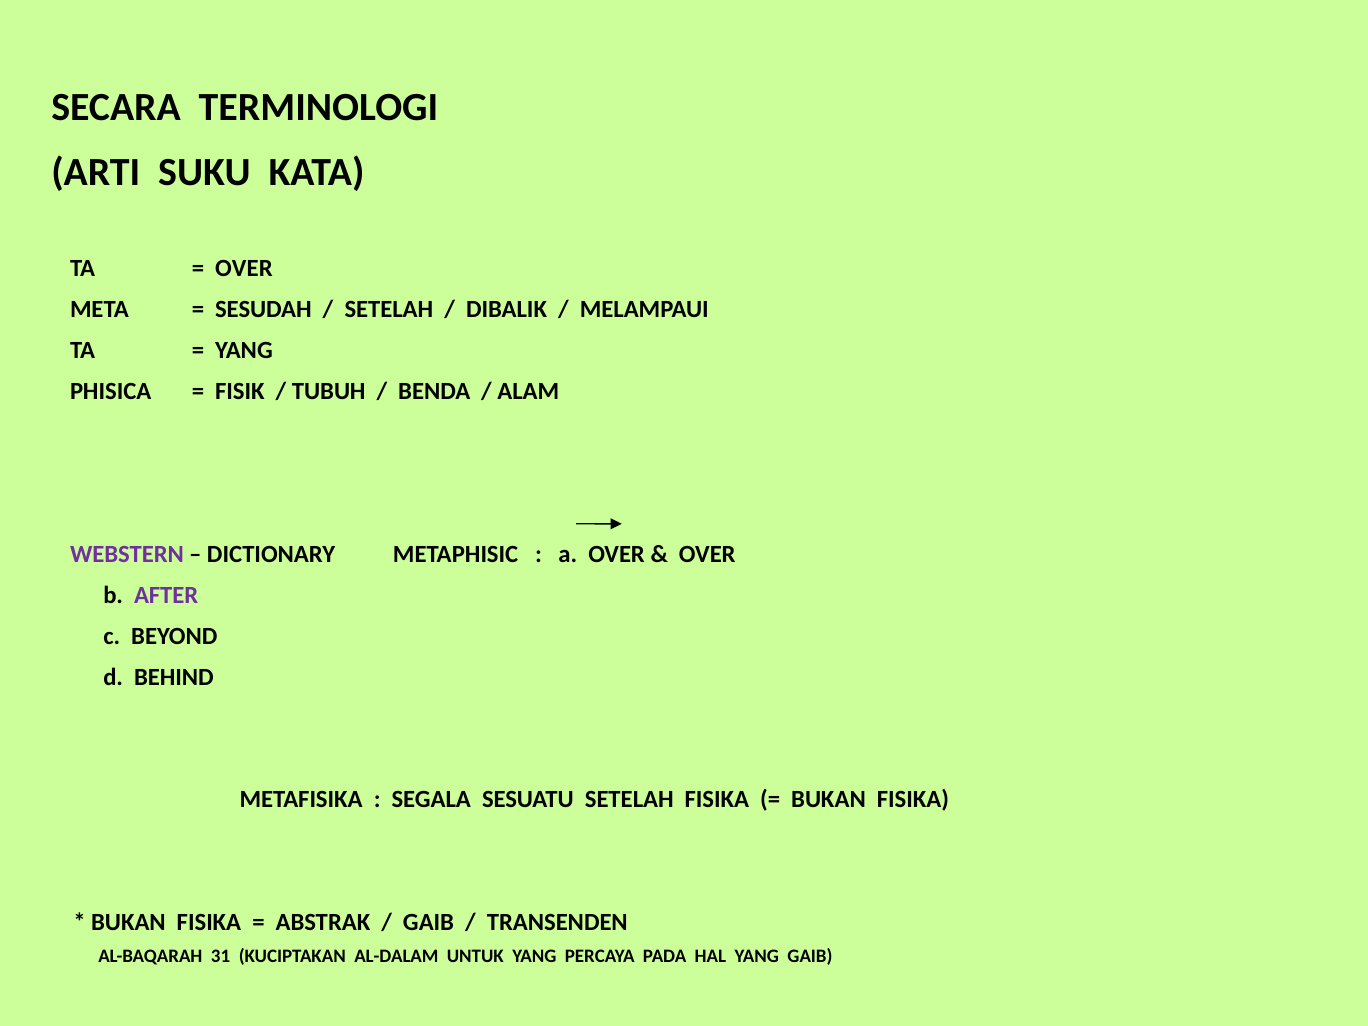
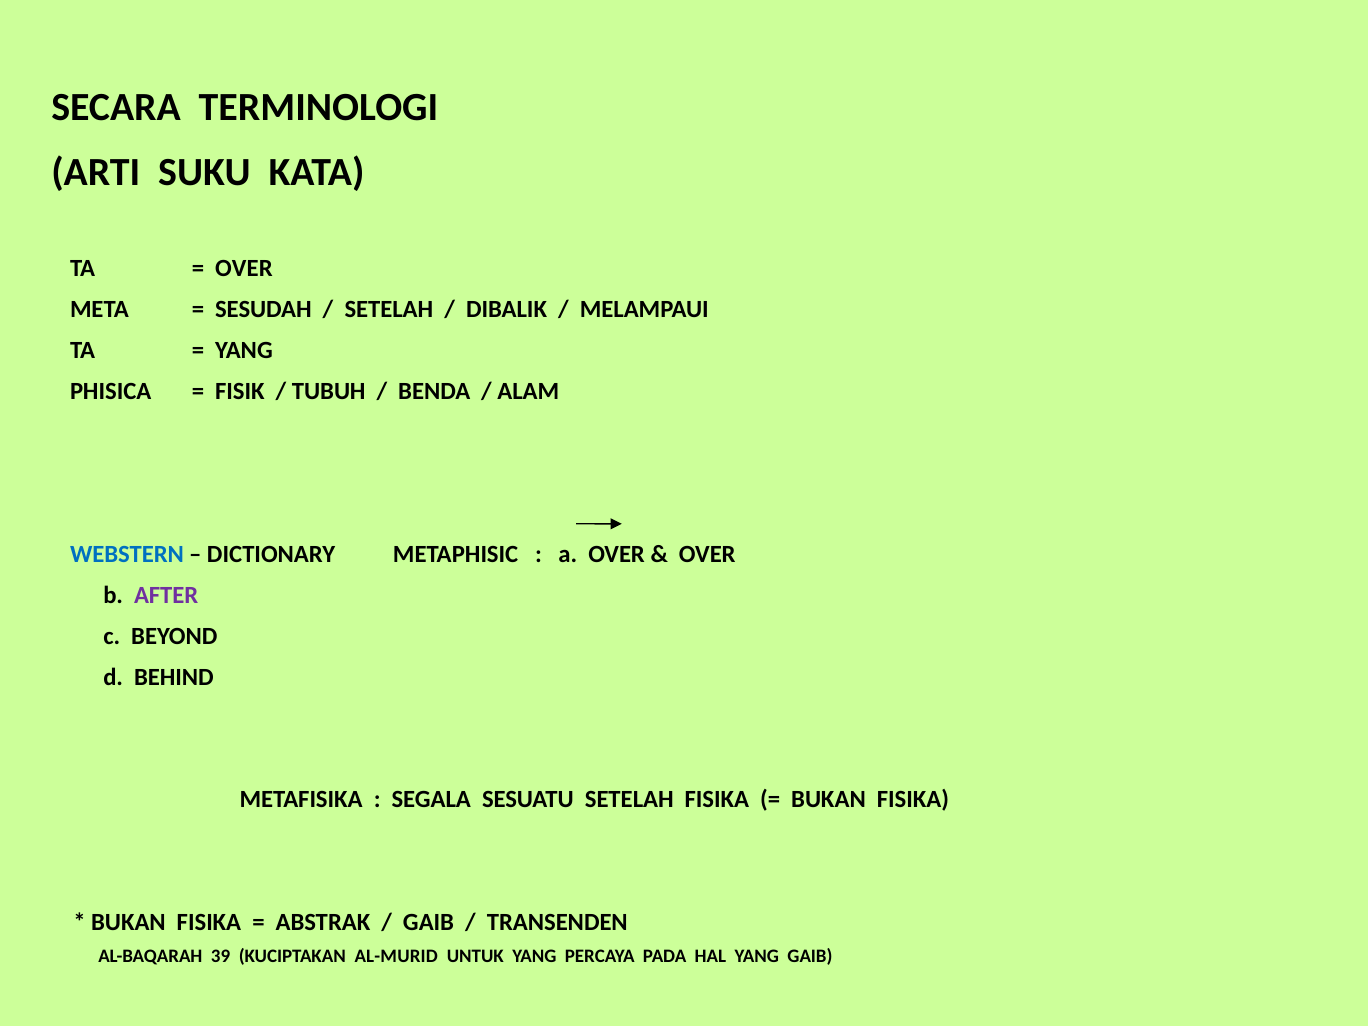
WEBSTERN colour: purple -> blue (127, 554)
31: 31 -> 39 (221, 956)
AL-DALAM: AL-DALAM -> AL-MURID (396, 956)
